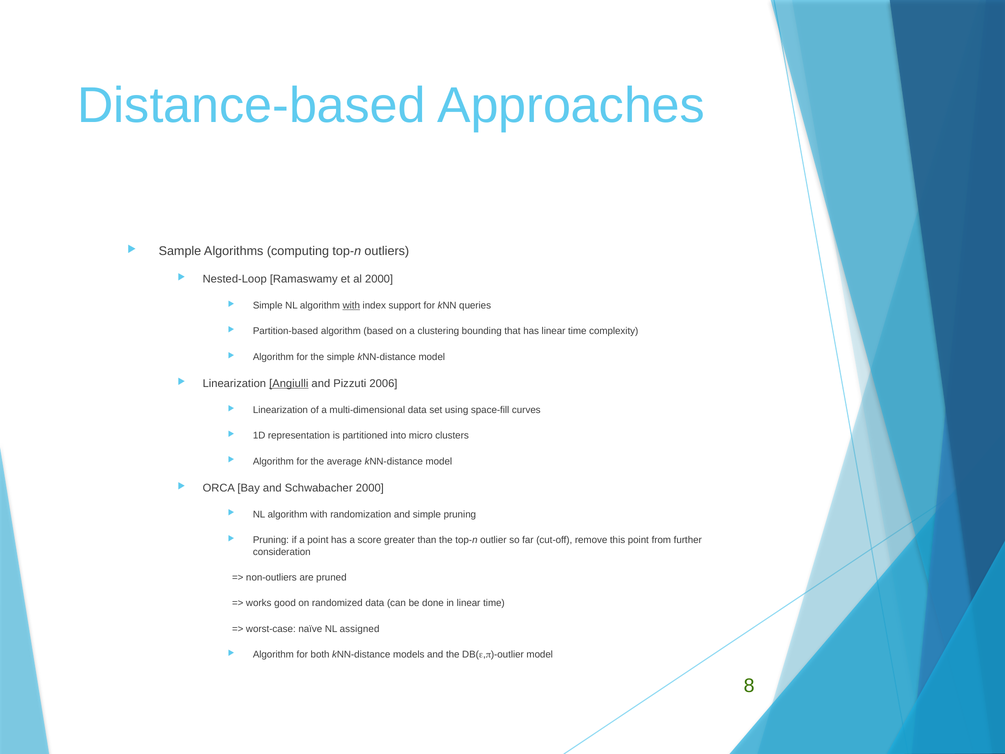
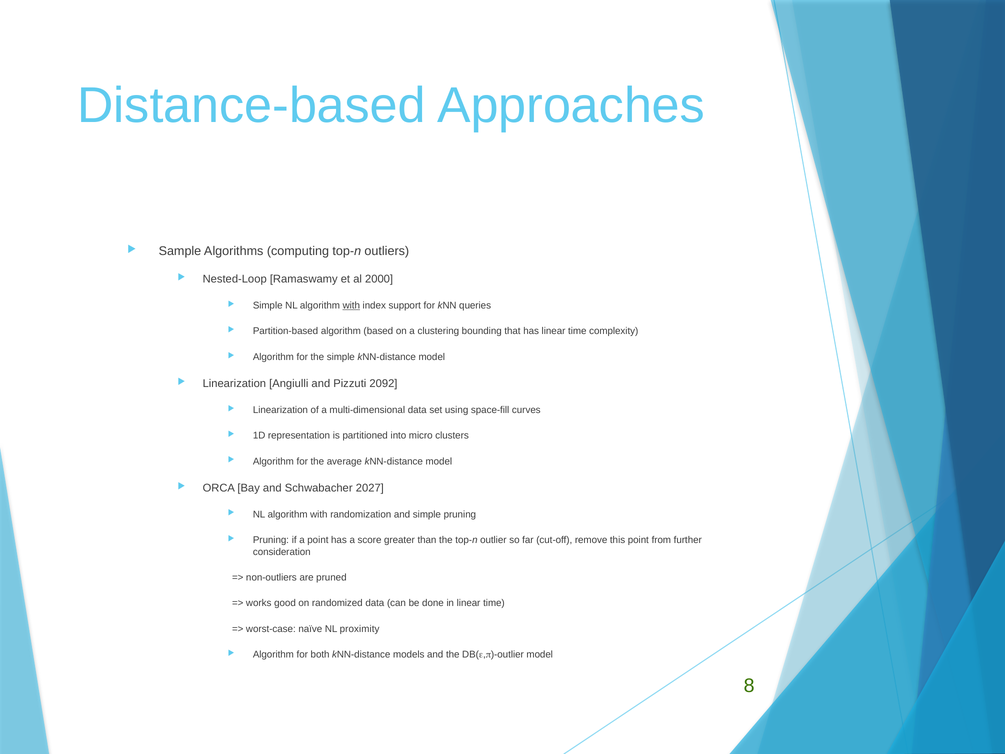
Angiulli underline: present -> none (289, 383)
2006: 2006 -> 2092 (383, 383)
Schwabacher 2000: 2000 -> 2027 (370, 488)
assigned: assigned -> proximity (360, 629)
